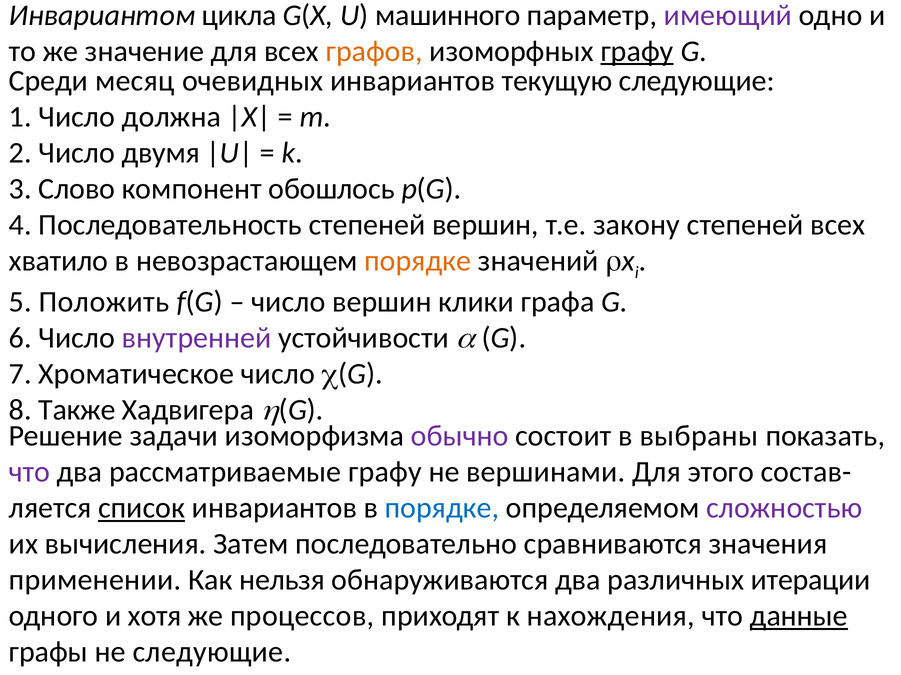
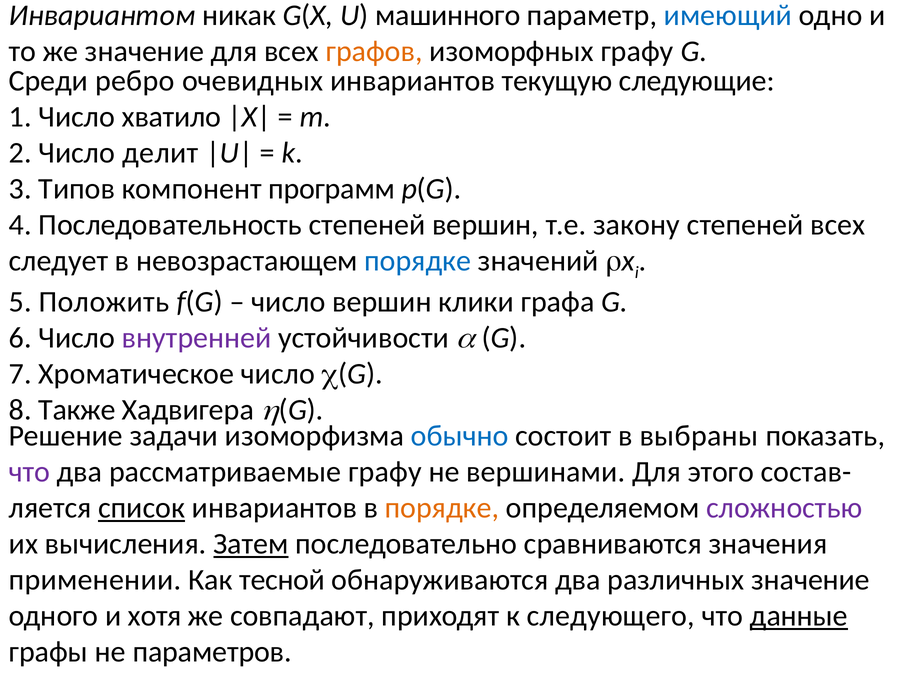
цикла: цикла -> никак (239, 15)
имеющий colour: purple -> blue (728, 15)
графу underline: present -> none (637, 51)
месяц: месяц -> ребро (135, 81)
должна: должна -> хватило (172, 117)
двумя: двумя -> делит (160, 153)
Слово: Слово -> Типов (77, 189)
обошлось: обошлось -> программ (332, 189)
хватило: хватило -> следует (58, 261)
порядке colour: orange -> blue (418, 261)
обычно colour: purple -> blue (460, 436)
порядке colour: blue -> orange (442, 509)
Затем underline: none -> present (251, 545)
нельзя: нельзя -> тесной (282, 581)
различных итерации: итерации -> значение (811, 581)
процессов: процессов -> совпадают (302, 617)
нахождения: нахождения -> следующего (611, 617)
не следующие: следующие -> параметров (212, 653)
